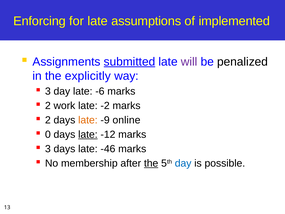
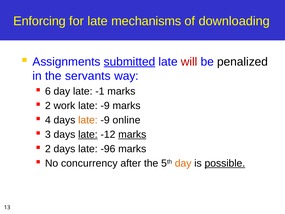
assumptions: assumptions -> mechanisms (146, 21)
implemented: implemented -> downloading (234, 21)
will colour: purple -> red (189, 62)
explicitly: explicitly -> servants (88, 76)
3: 3 -> 6 (48, 91)
-6: -6 -> -1 (100, 91)
-2: -2 -> -9 (105, 106)
2: 2 -> 4 (48, 120)
0: 0 -> 3 (48, 134)
marks underline: none -> present (132, 134)
3: 3 -> 2 (48, 149)
-46: -46 -> -96 (108, 149)
membership: membership -> concurrency (89, 163)
the underline: present -> none (151, 163)
day colour: blue -> orange (183, 163)
possible underline: none -> present (225, 163)
